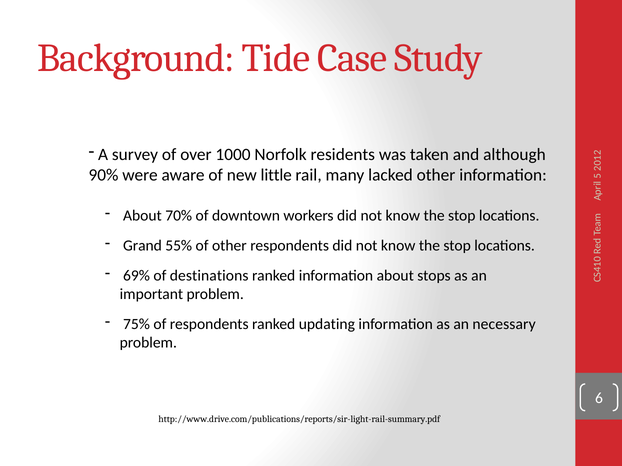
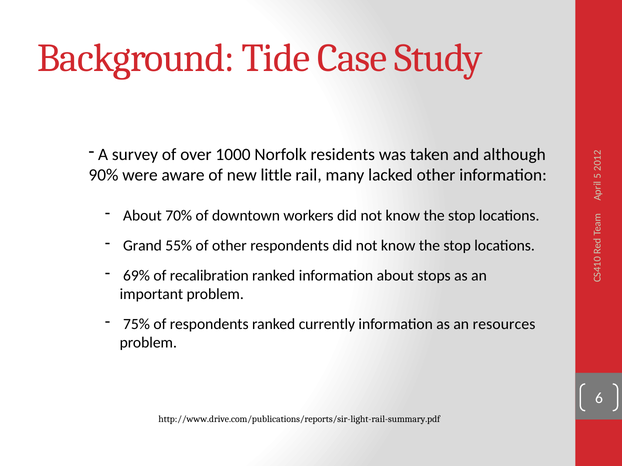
destinations: destinations -> recalibration (209, 276)
updating: updating -> currently (327, 325)
necessary: necessary -> resources (504, 325)
